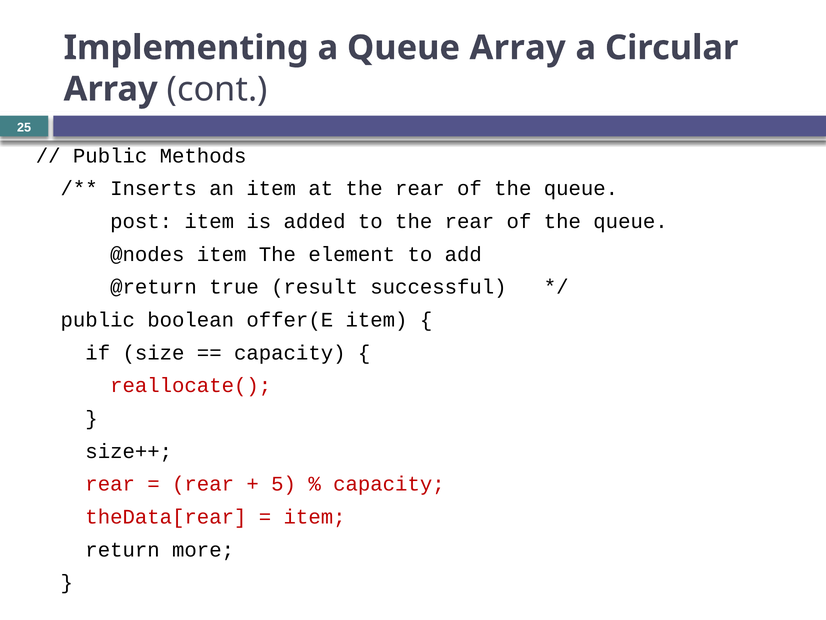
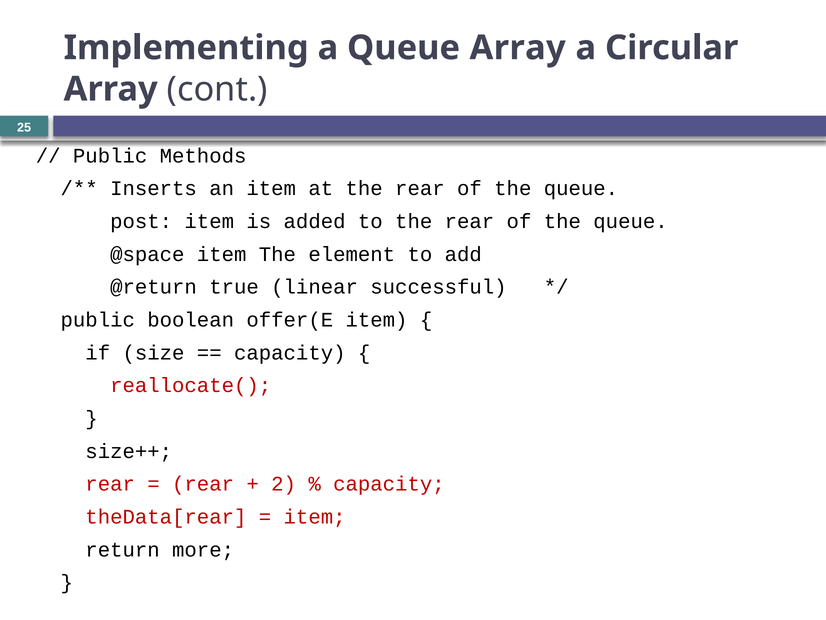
@nodes: @nodes -> @space (147, 254)
result: result -> linear (315, 287)
5: 5 -> 2 (284, 484)
